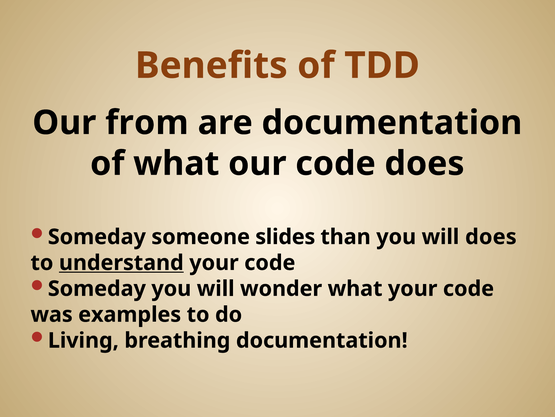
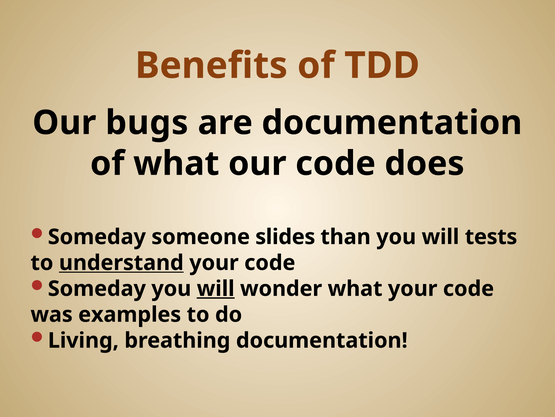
from: from -> bugs (147, 123)
will does: does -> tests (491, 237)
will underline: none -> present (216, 288)
